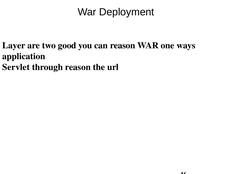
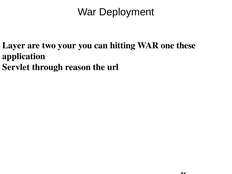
good: good -> your (67, 45)
can reason: reason -> hitting (123, 45)
ways: ways -> these (186, 45)
